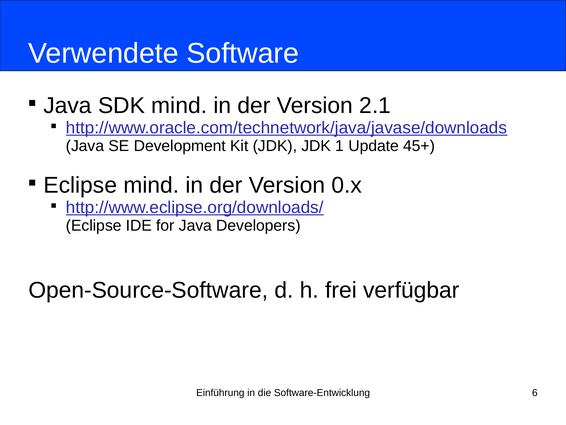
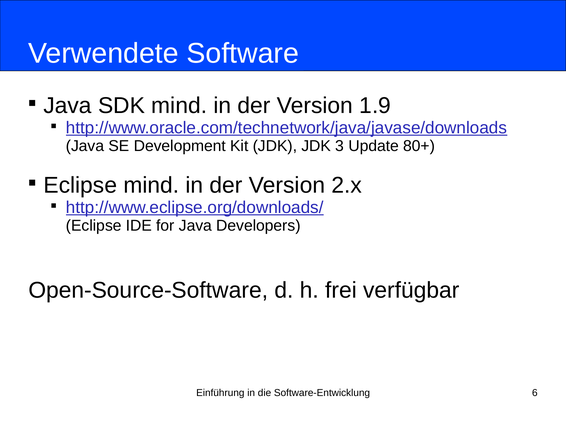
2.1: 2.1 -> 1.9 (375, 105)
1: 1 -> 3 (340, 146)
45+: 45+ -> 80+ (419, 146)
0.x: 0.x -> 2.x (347, 185)
